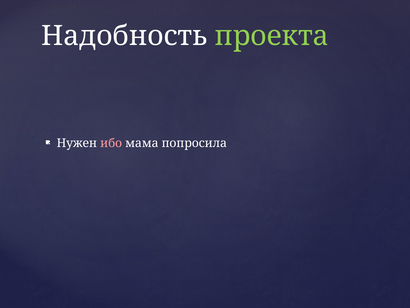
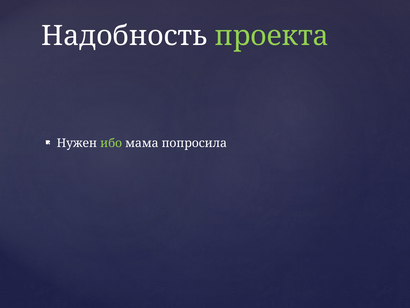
ибо colour: pink -> light green (111, 143)
